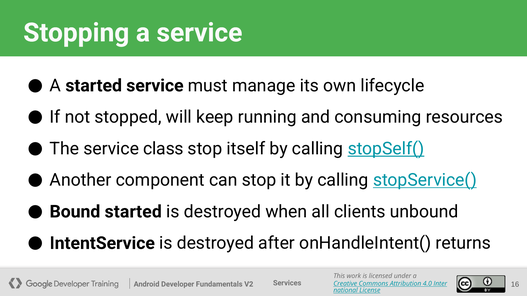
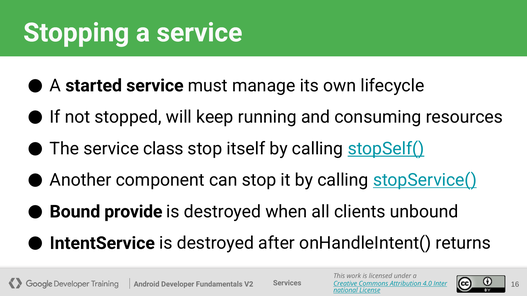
Bound started: started -> provide (133, 212)
